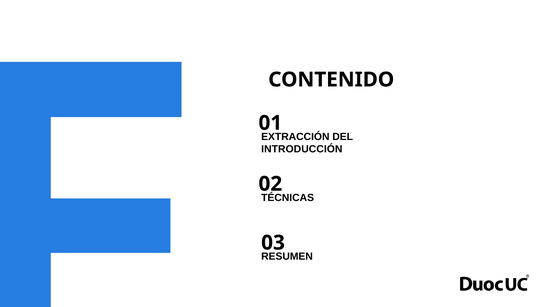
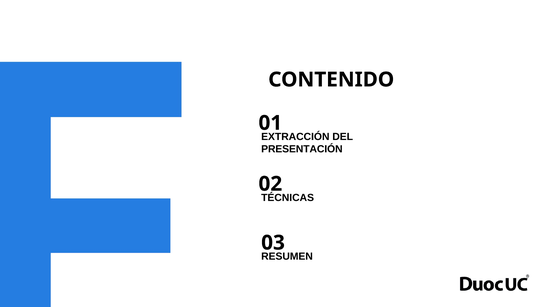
INTRODUCCIÓN: INTRODUCCIÓN -> PRESENTACIÓN (302, 149)
